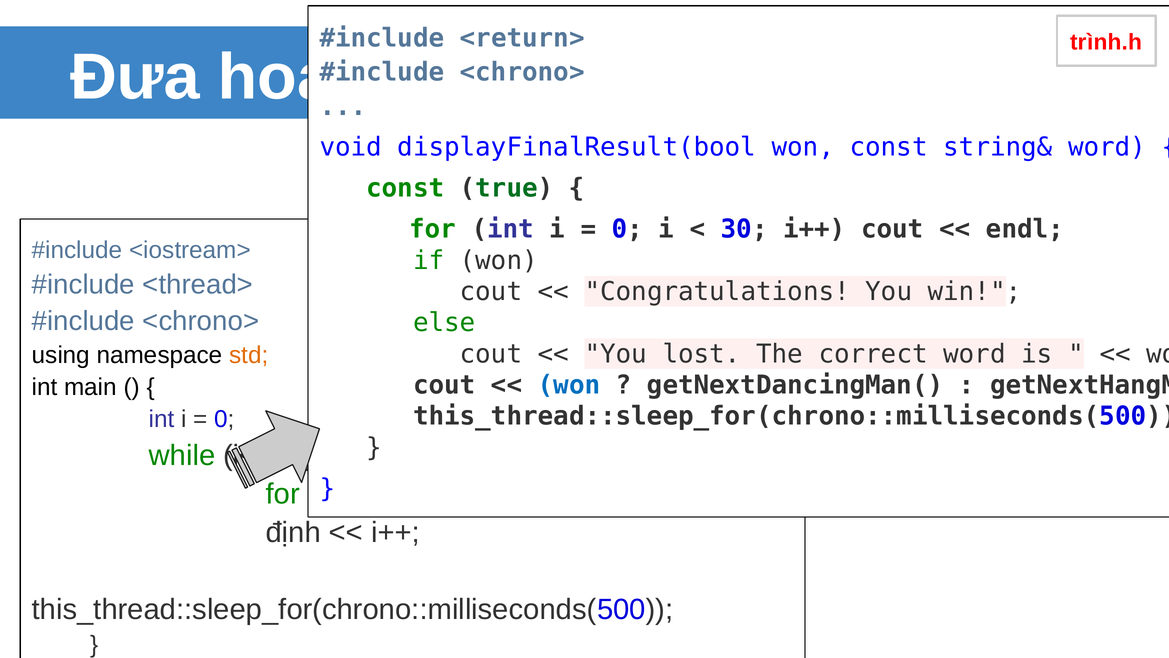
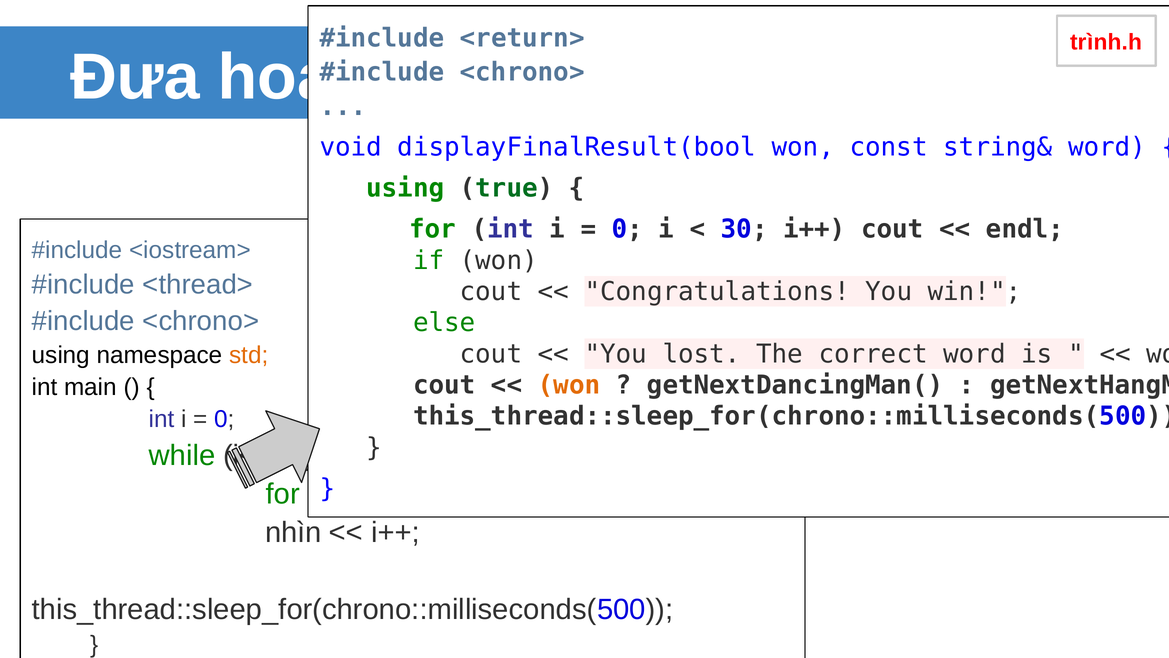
const: const -> using (405, 188)
won colour: blue -> orange (569, 385)
định: định -> nhìn (293, 532)
